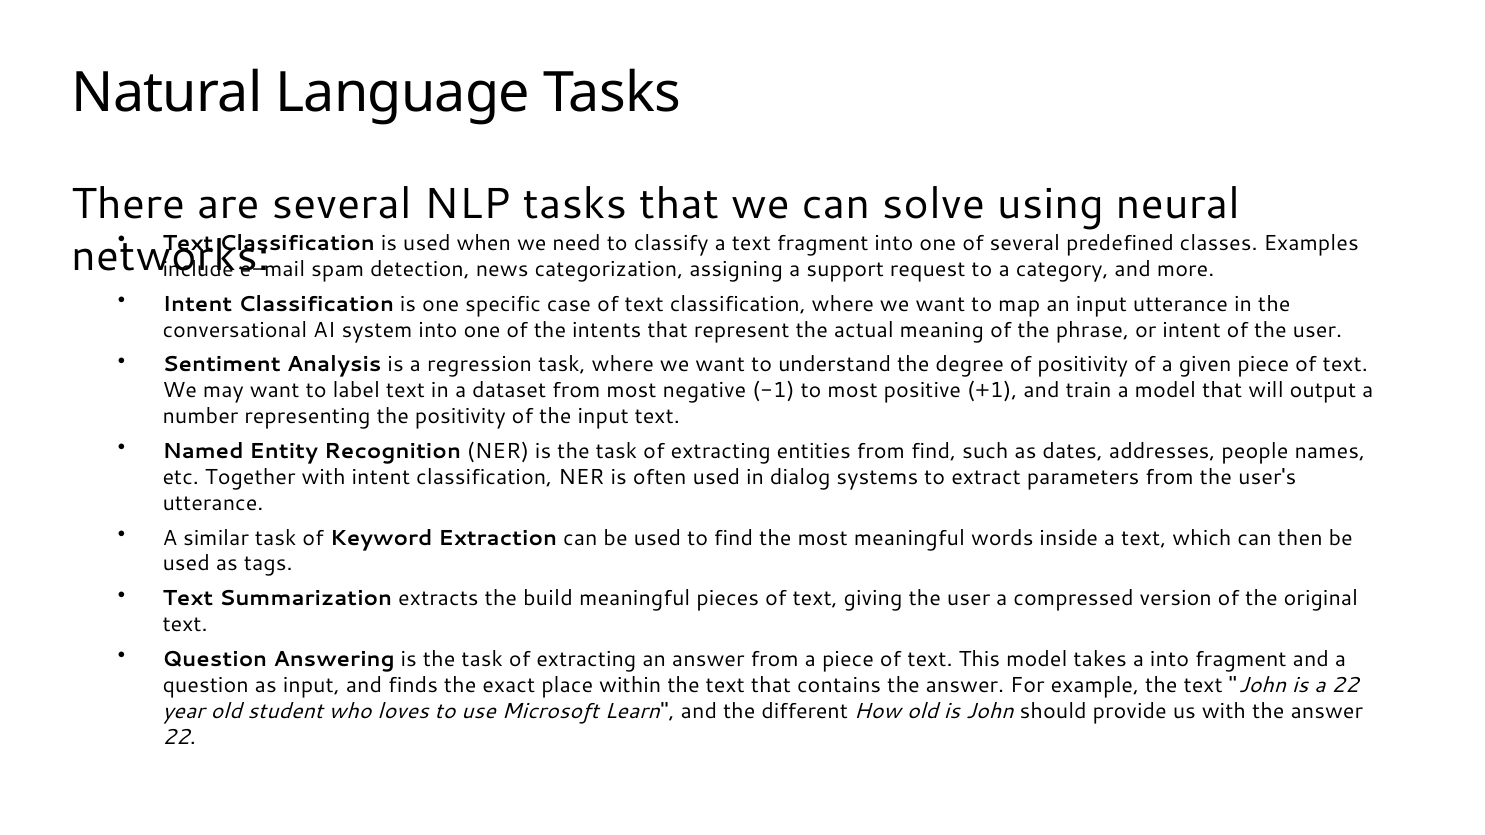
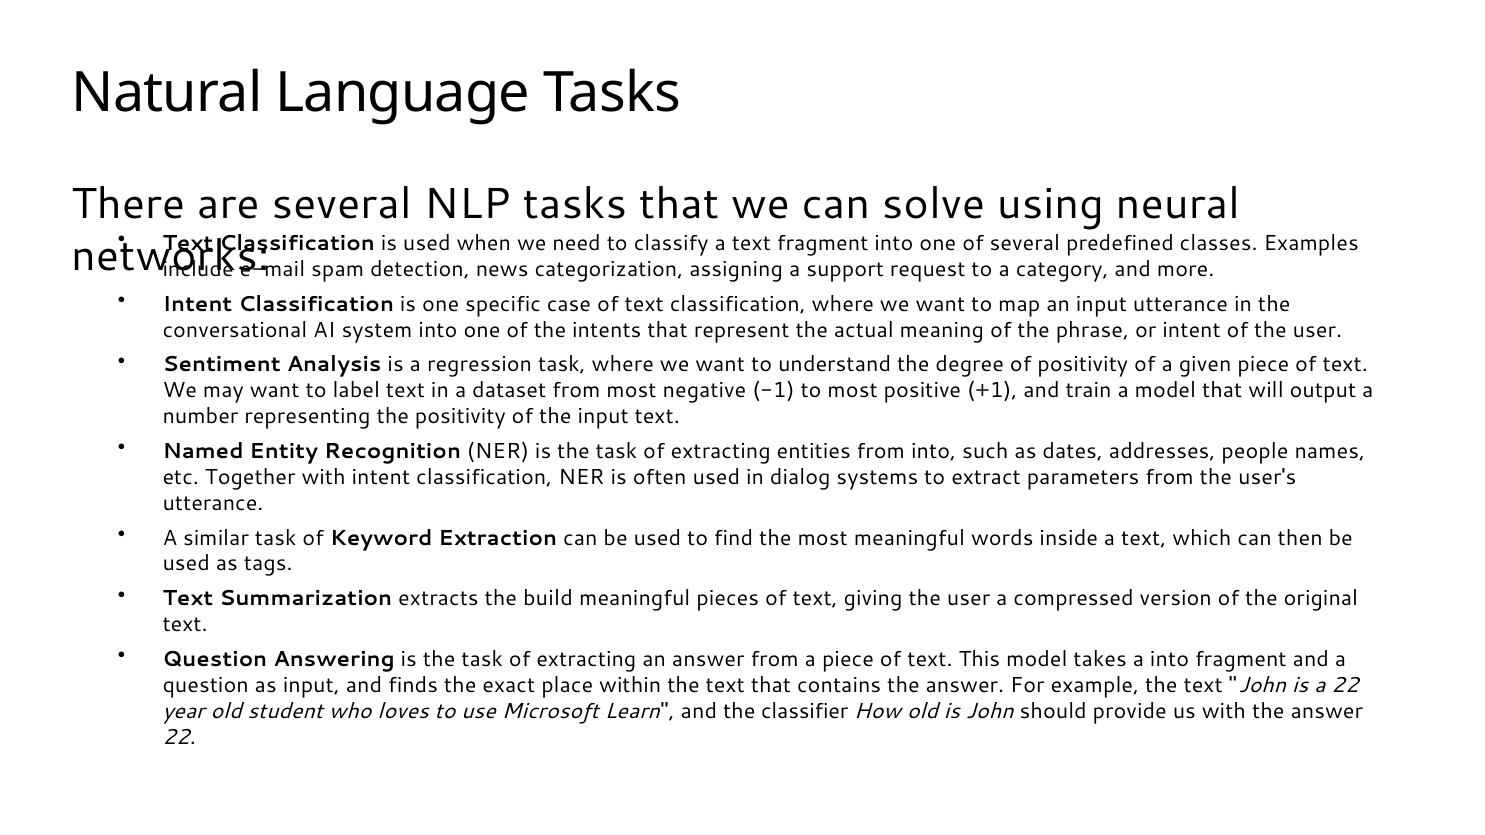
from find: find -> into (934, 451)
different: different -> classifier (805, 711)
